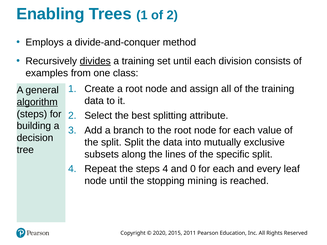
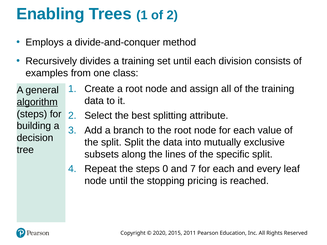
divides underline: present -> none (95, 61)
steps 4: 4 -> 0 (165, 169)
0: 0 -> 7 (193, 169)
mining: mining -> pricing (202, 181)
